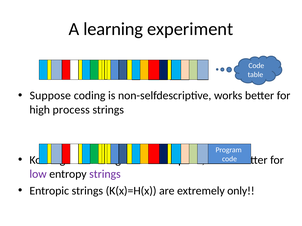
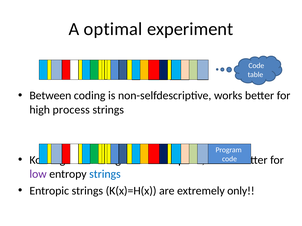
learning: learning -> optimal (113, 29)
Suppose: Suppose -> Between (50, 96)
strings colour: purple -> blue (105, 174)
